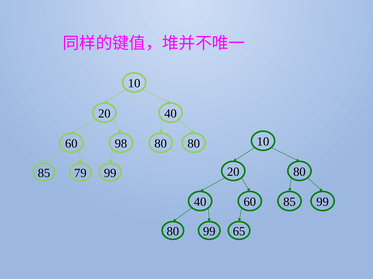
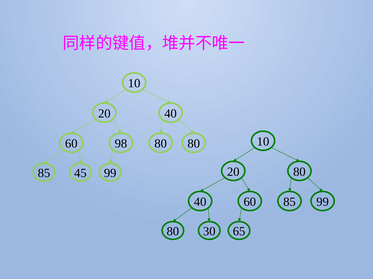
79: 79 -> 45 (80, 173)
99: 99 -> 30 (209, 232)
